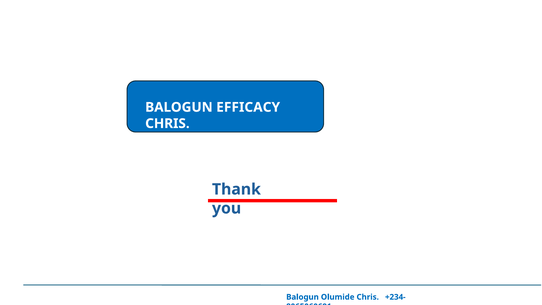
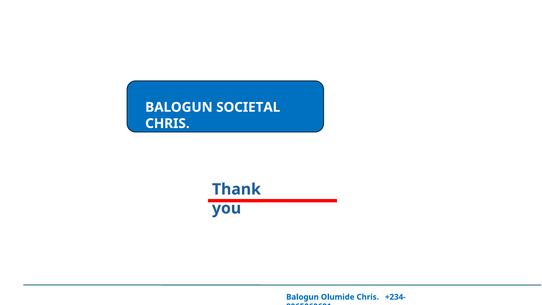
EFFICACY: EFFICACY -> SOCIETAL (248, 107)
